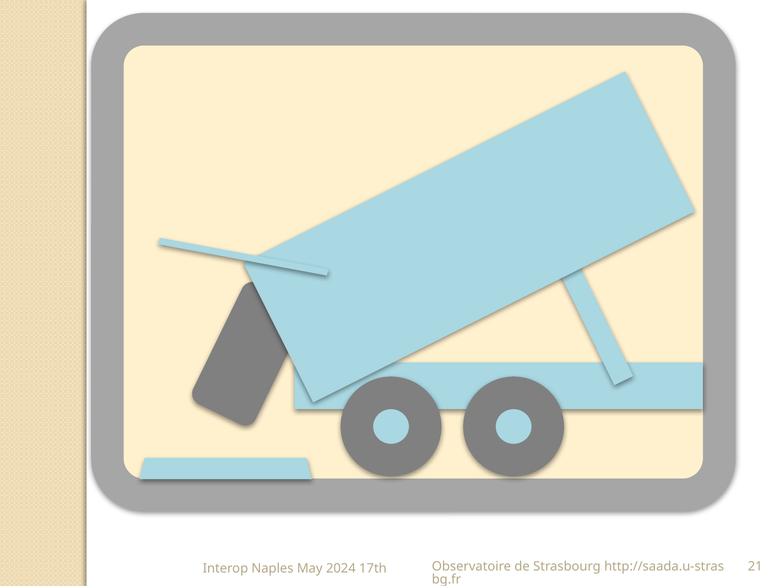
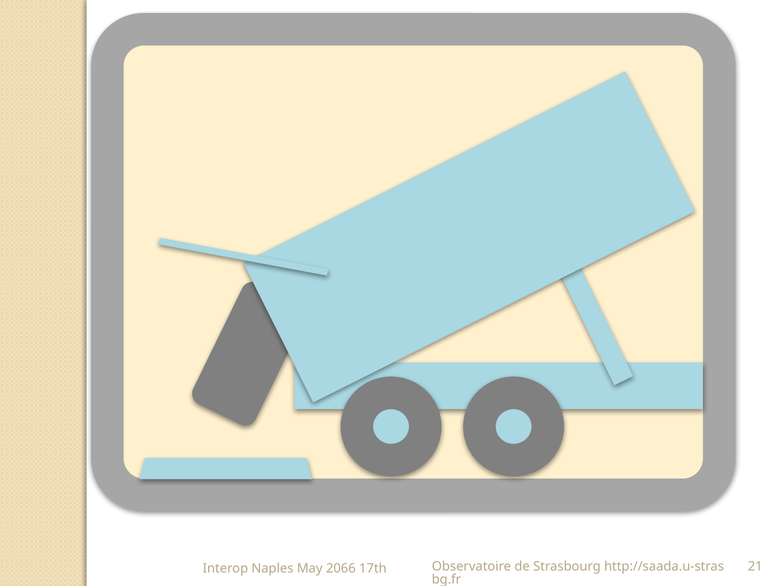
2024: 2024 -> 2066 (341, 568)
